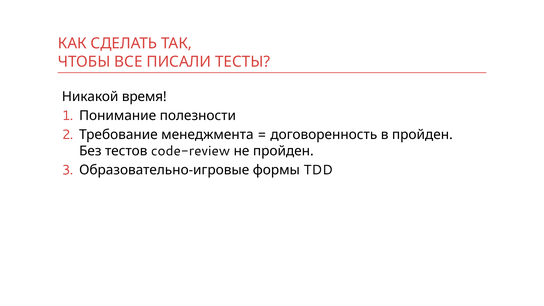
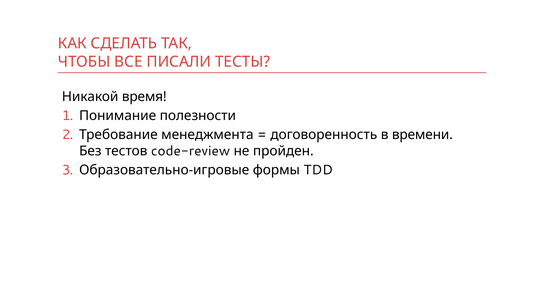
в пройден: пройден -> времени (422, 135)
